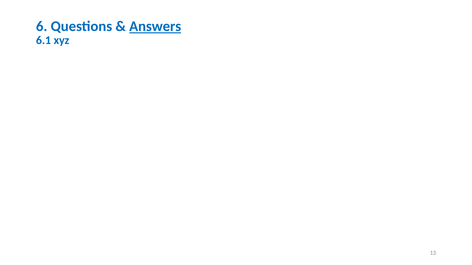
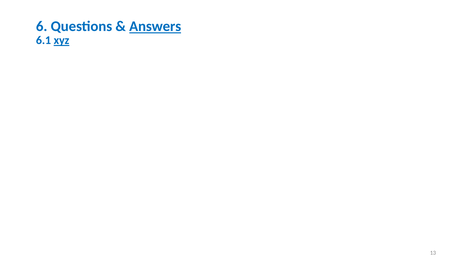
xyz underline: none -> present (62, 40)
